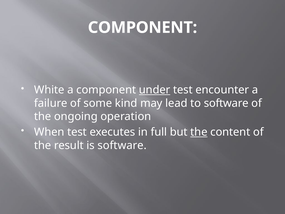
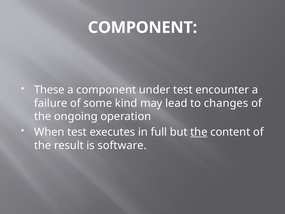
White: White -> These (49, 90)
under underline: present -> none (155, 90)
to software: software -> changes (226, 103)
